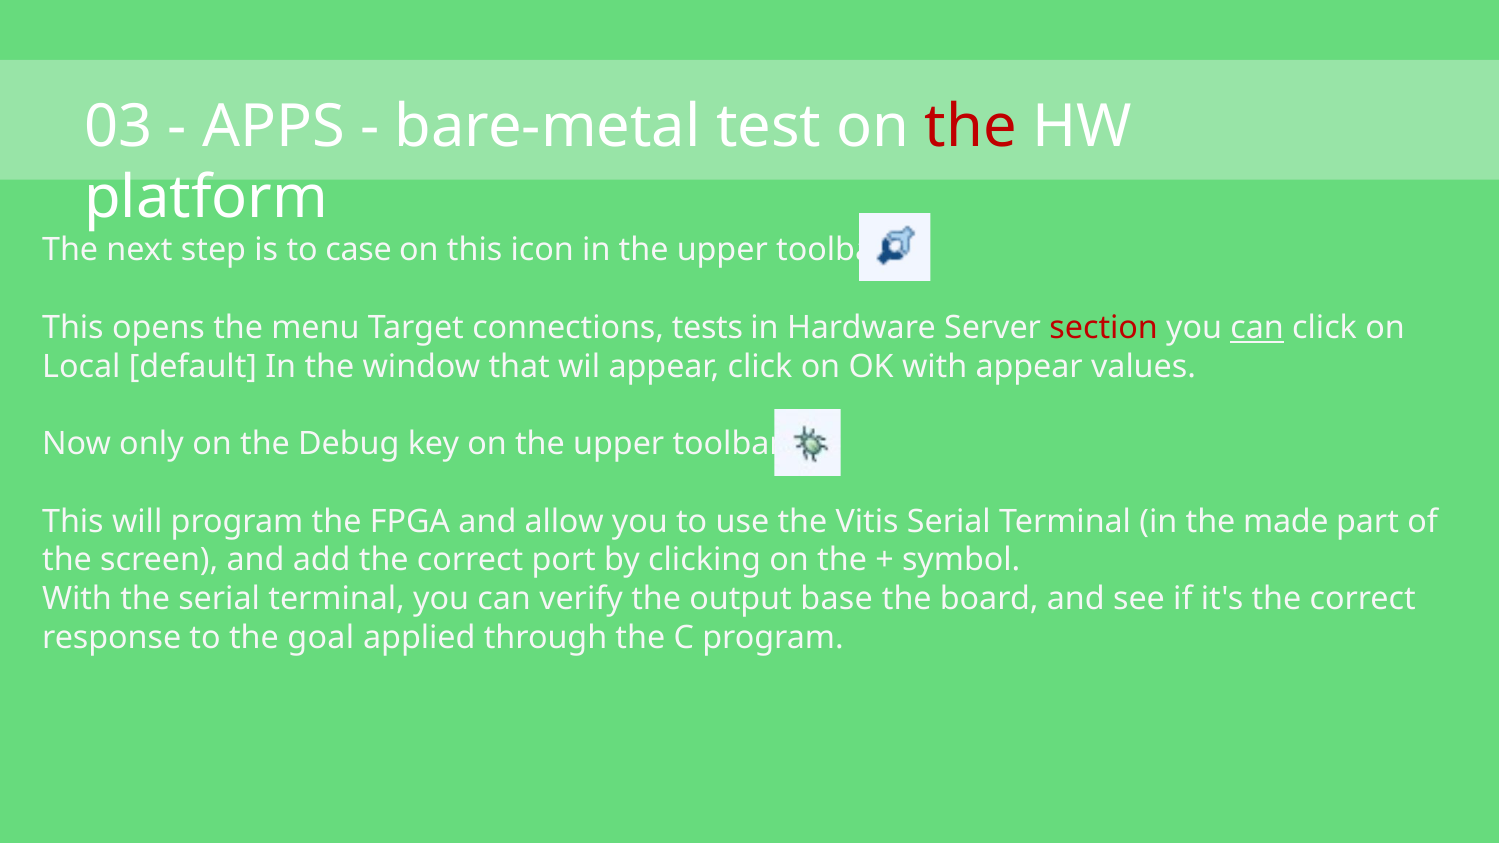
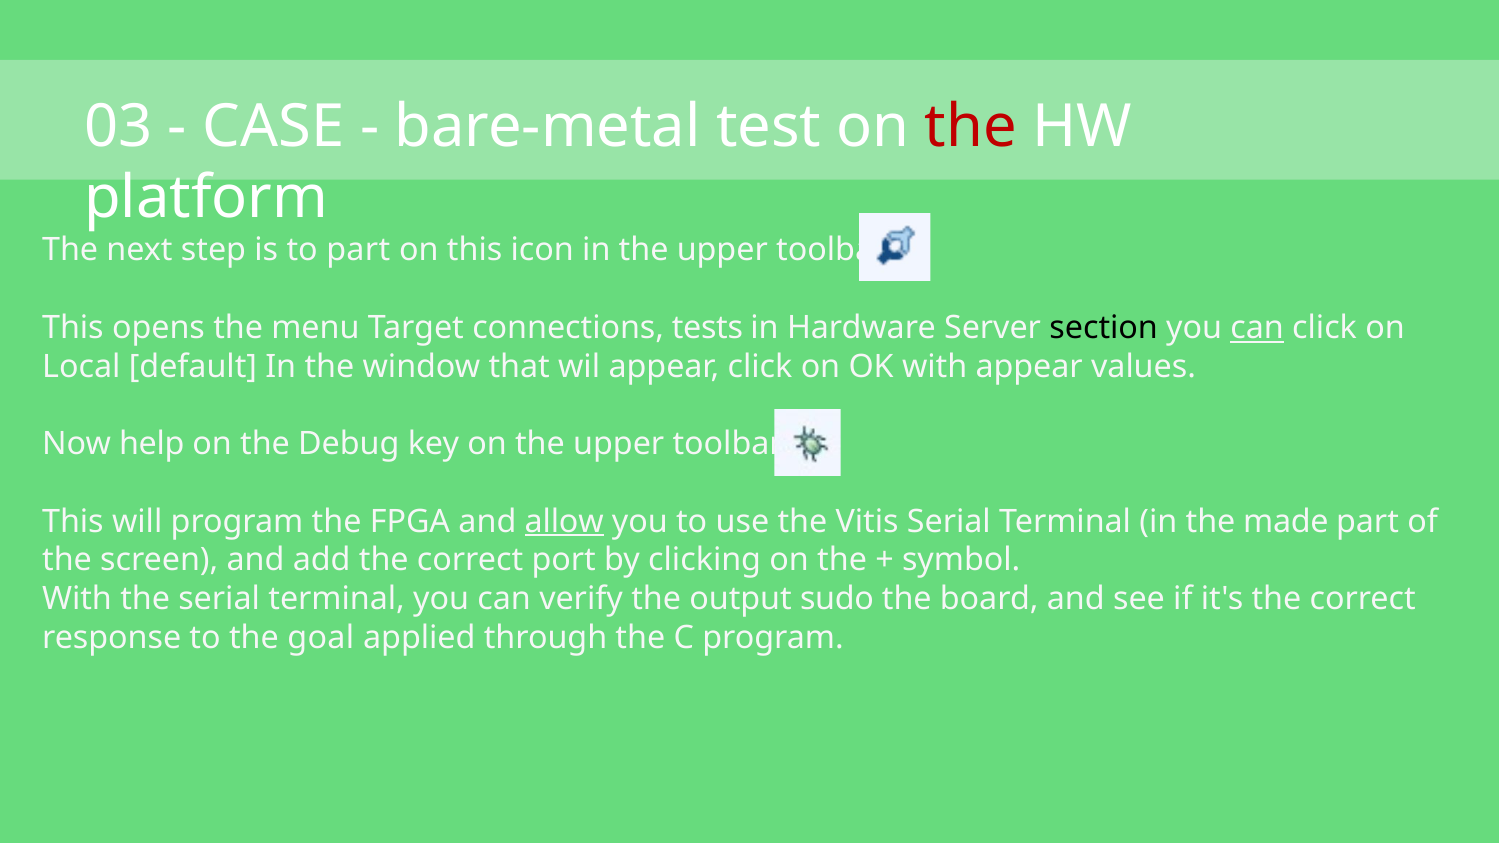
APPS: APPS -> CASE (274, 126)
to case: case -> part (358, 250)
section colour: red -> black (1104, 328)
only: only -> help (152, 444)
allow underline: none -> present (564, 522)
base: base -> sudo (837, 599)
